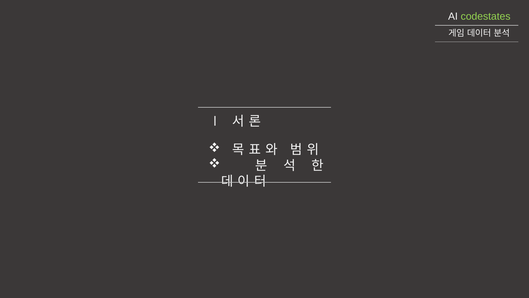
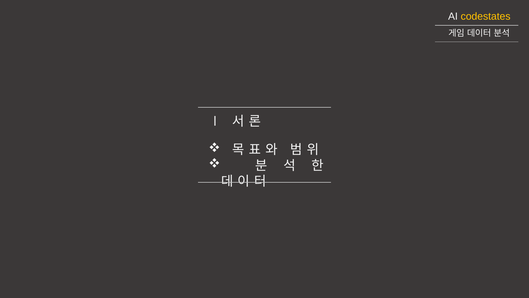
codestates colour: light green -> yellow (486, 17)
